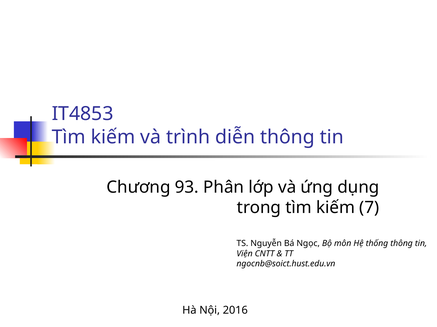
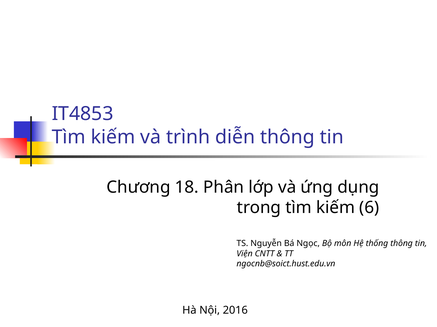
93: 93 -> 18 (187, 188)
7: 7 -> 6 (369, 208)
